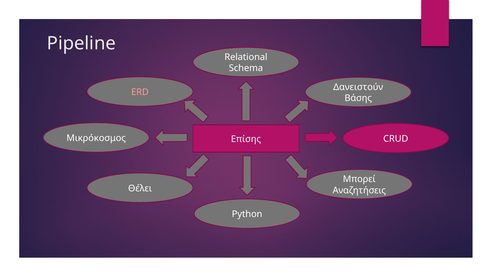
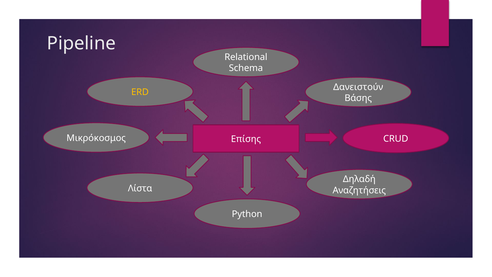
ERD colour: pink -> yellow (140, 92)
Μπορεί: Μπορεί -> Δηλαδή (359, 179)
Θέλει: Θέλει -> Λίστα (140, 188)
